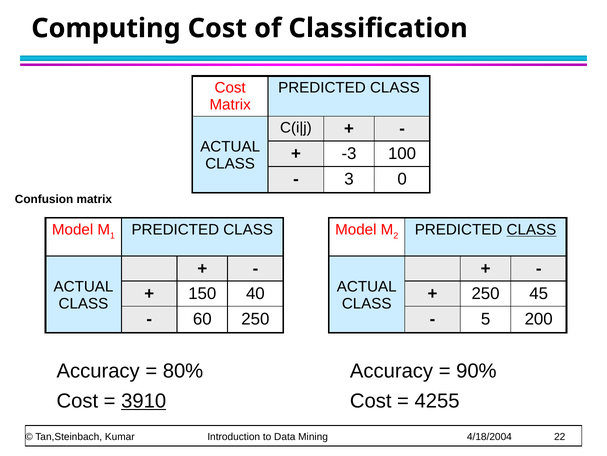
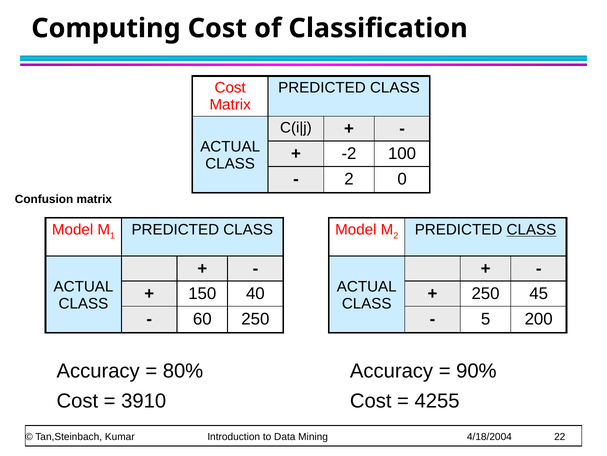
-3: -3 -> -2 (349, 154)
3: 3 -> 2 (349, 179)
3910 underline: present -> none (144, 400)
